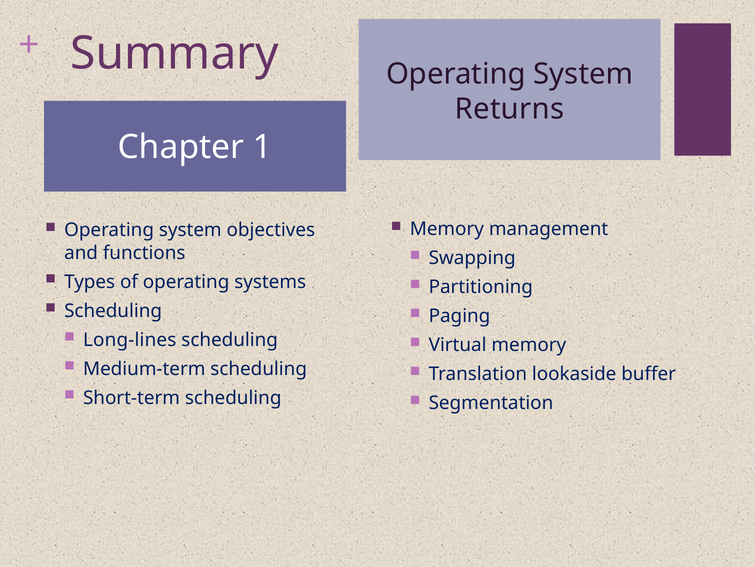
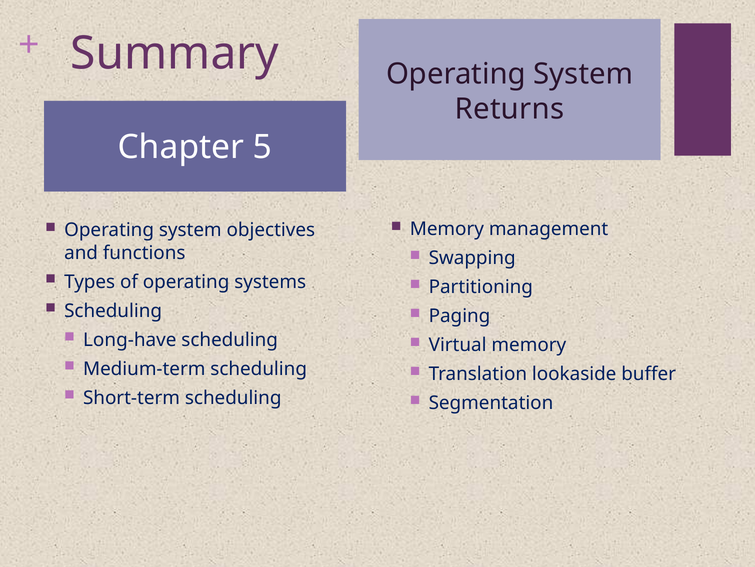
1: 1 -> 5 (262, 147)
Long-lines: Long-lines -> Long-have (130, 339)
